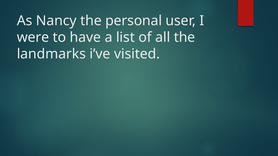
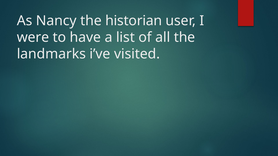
personal: personal -> historian (134, 21)
